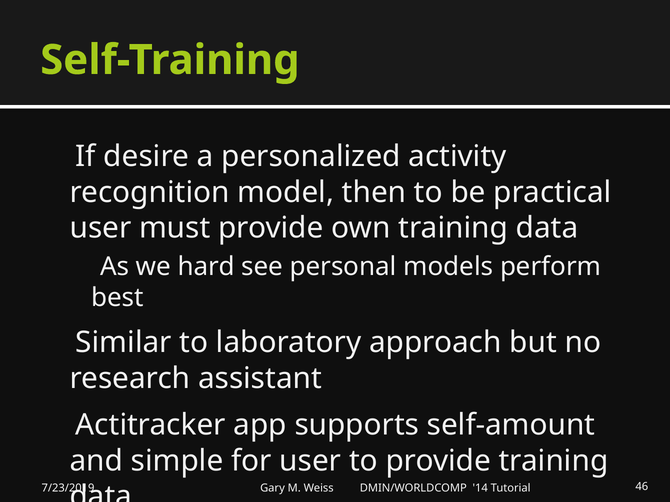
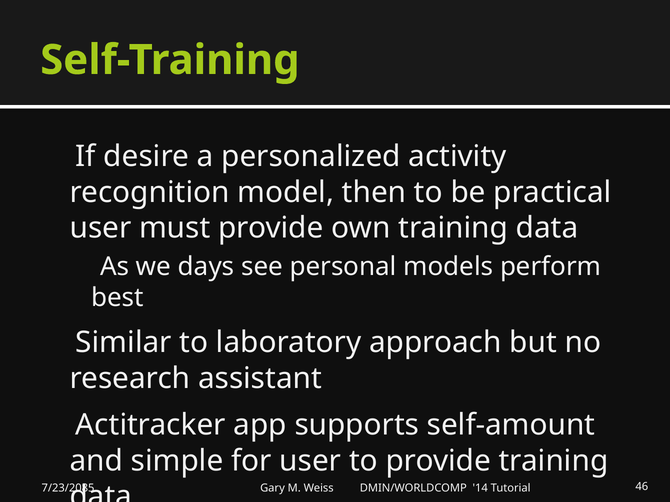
hard: hard -> days (206, 267)
7/23/2019: 7/23/2019 -> 7/23/2085 (68, 489)
